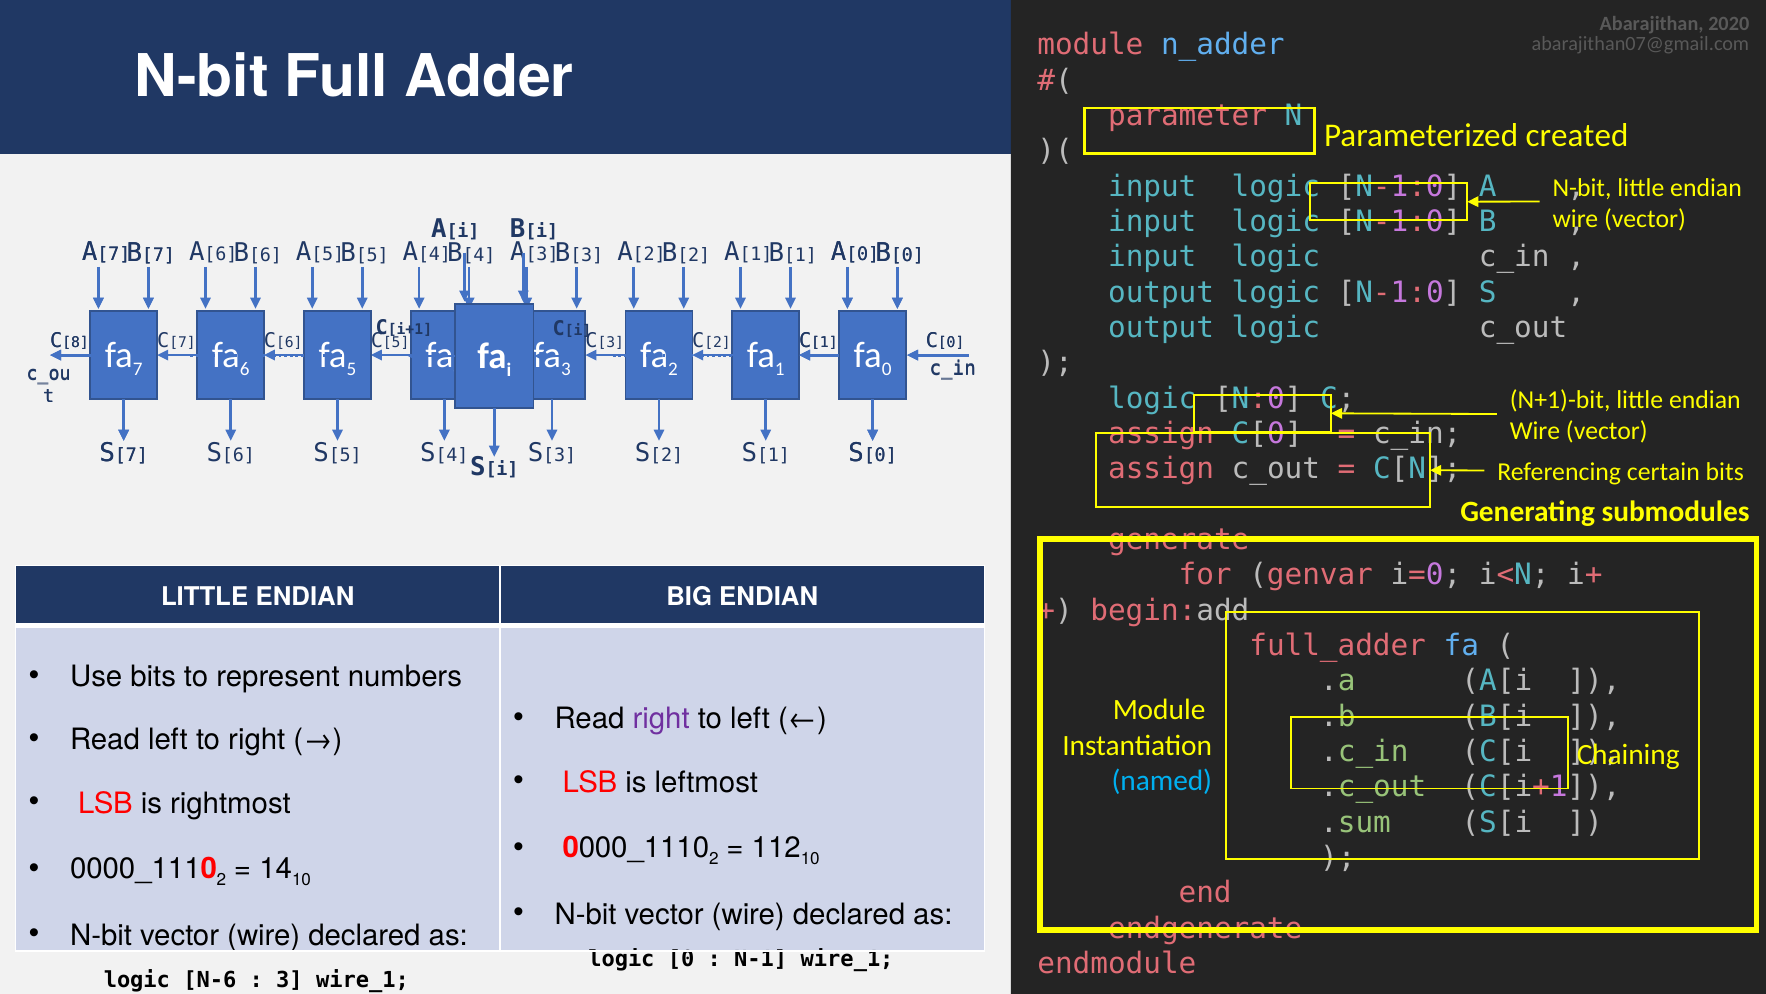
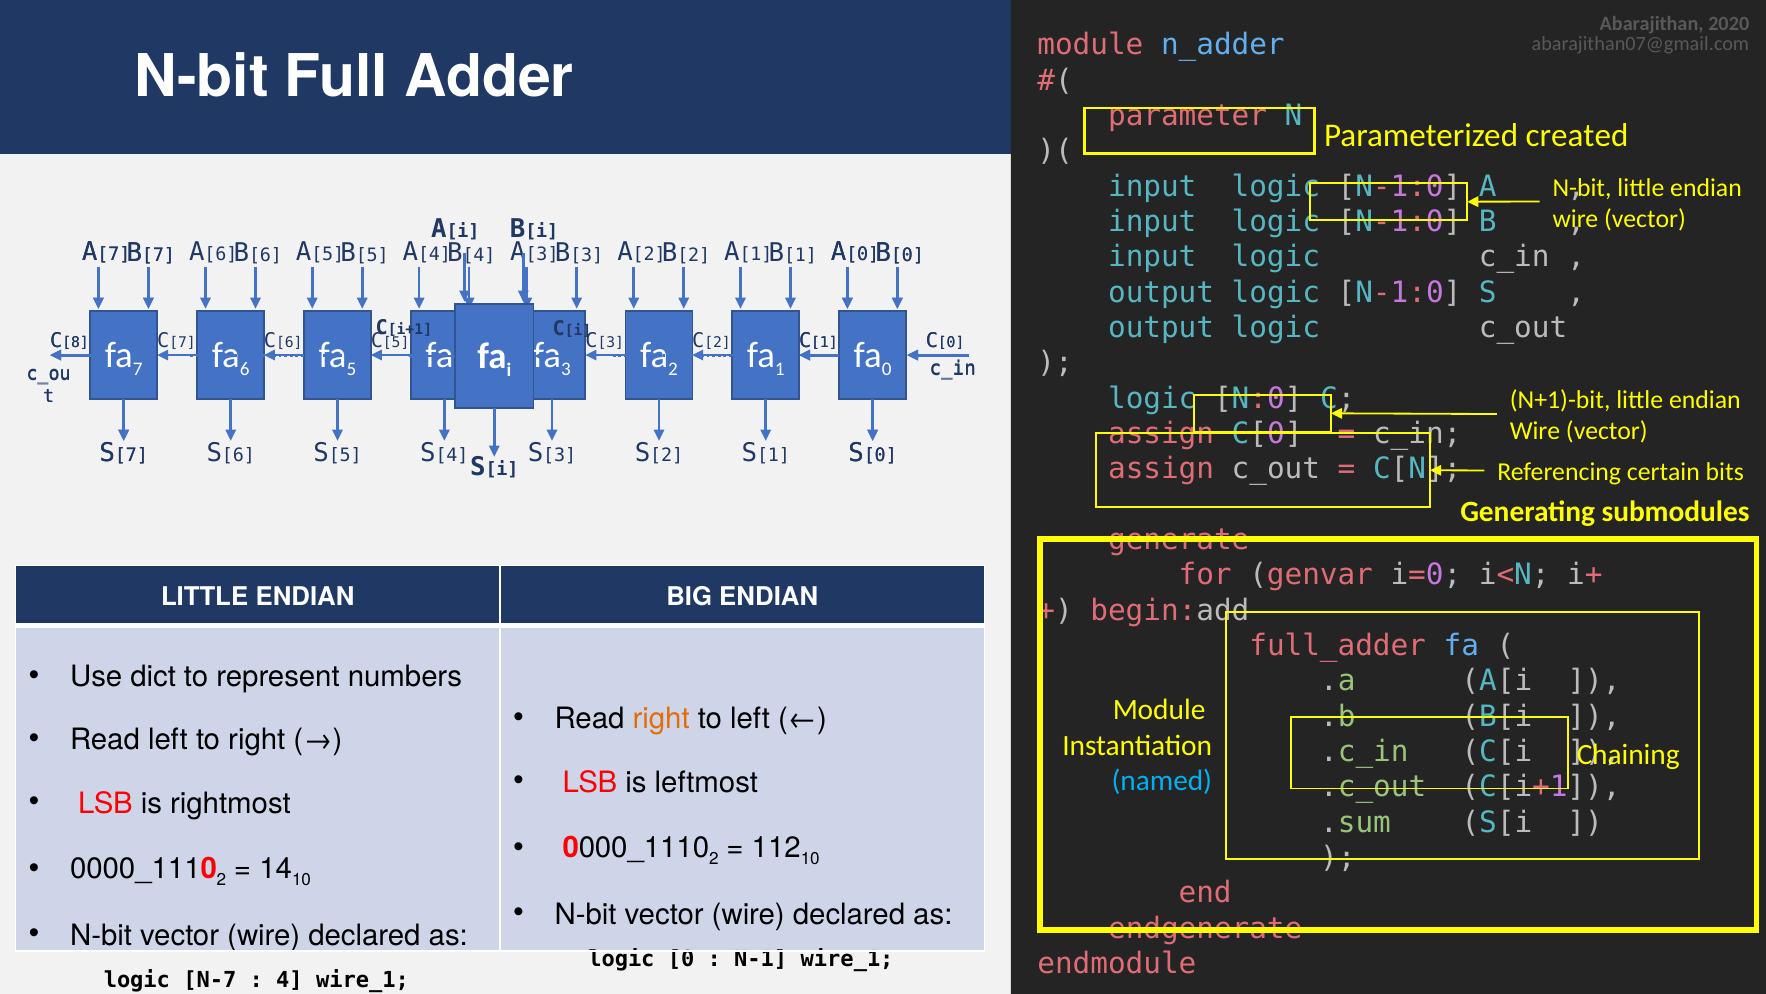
Use bits: bits -> dict (153, 677)
right colour: purple -> orange (661, 719)
N-6: N-6 -> N-7 (210, 980)
3: 3 -> 4 (289, 980)
